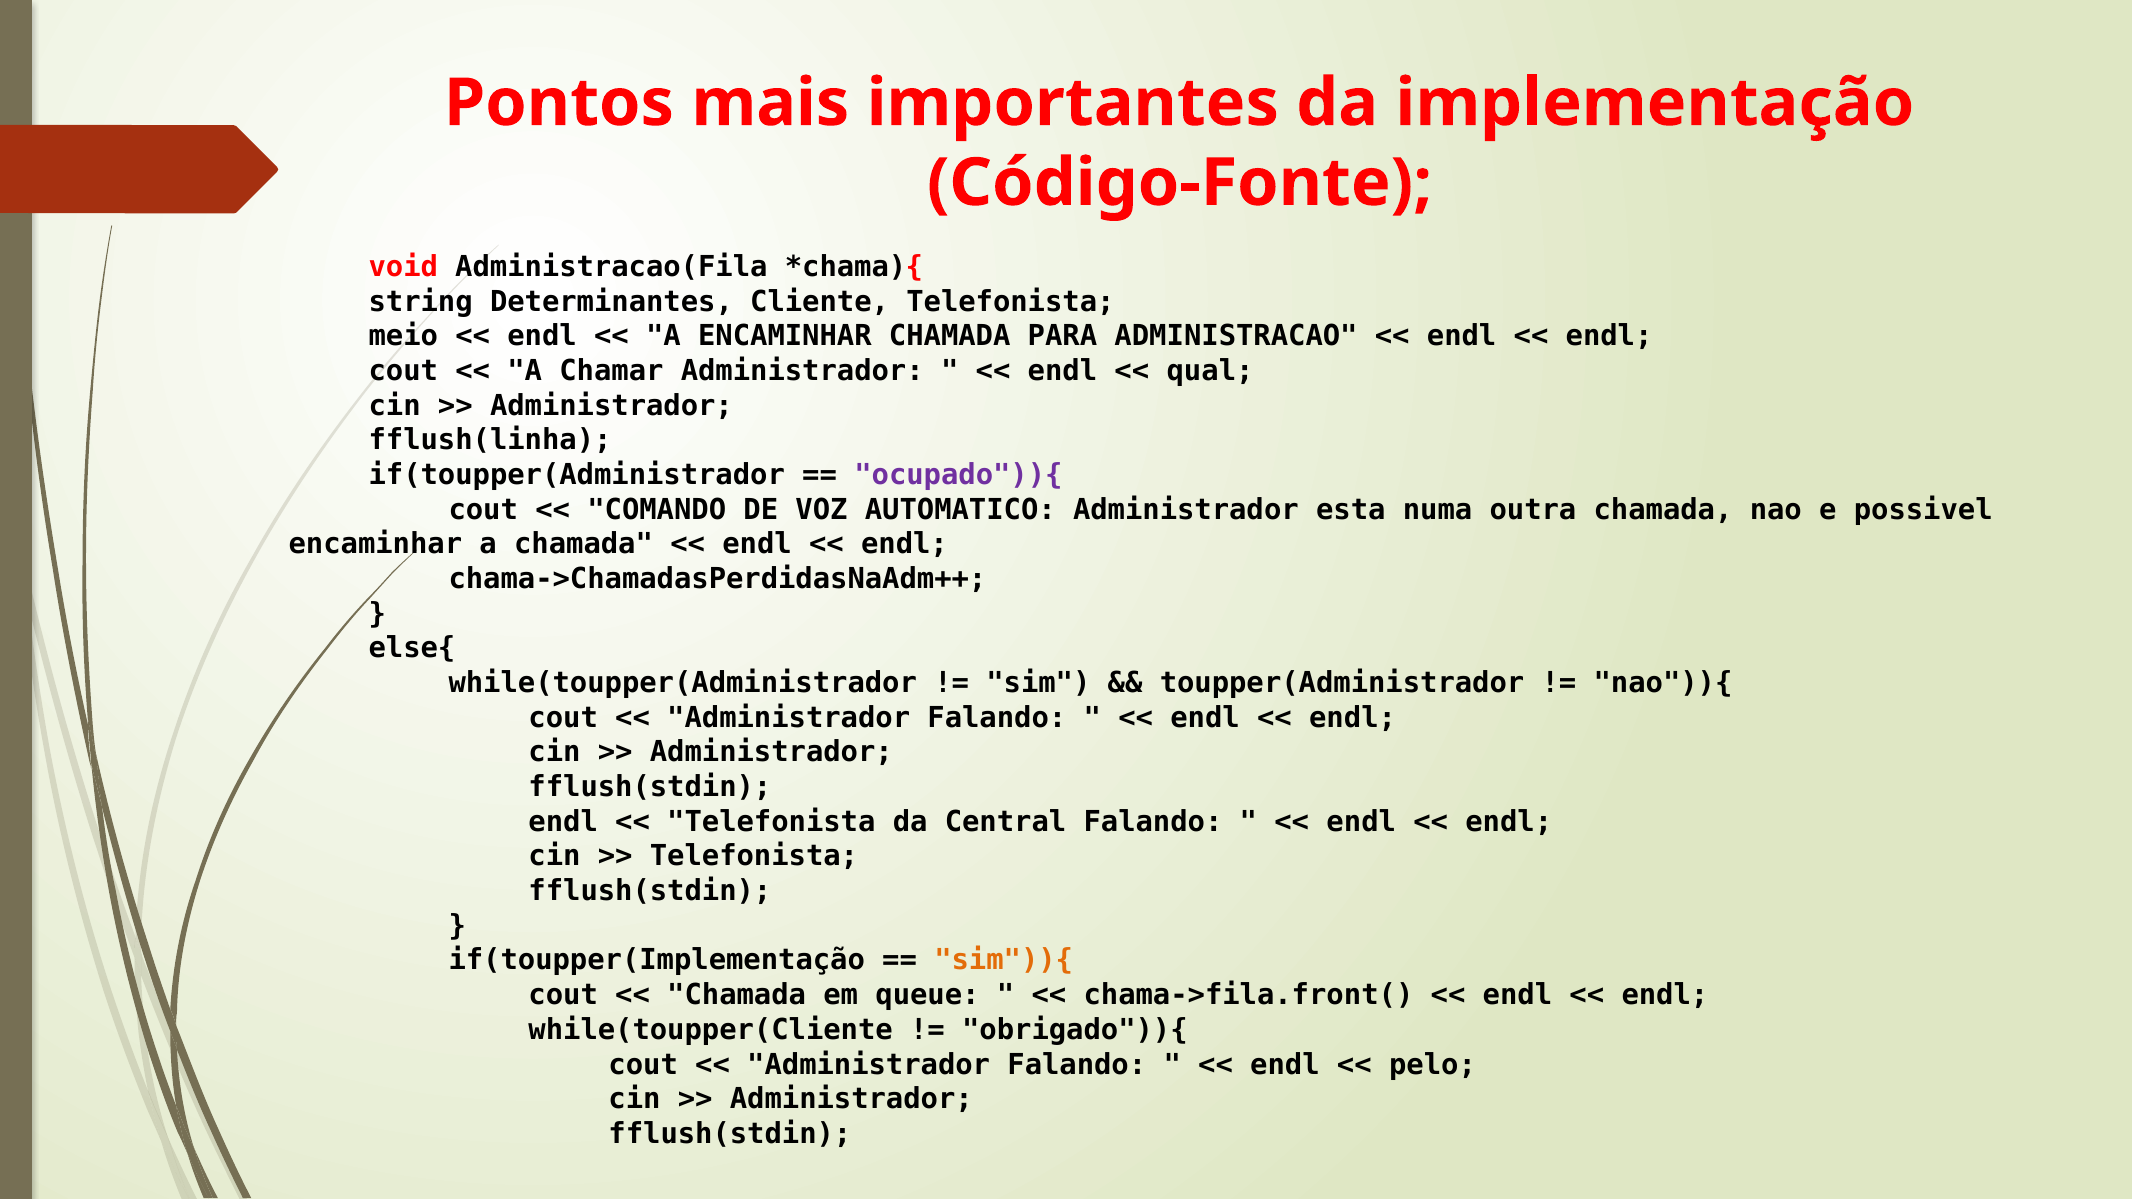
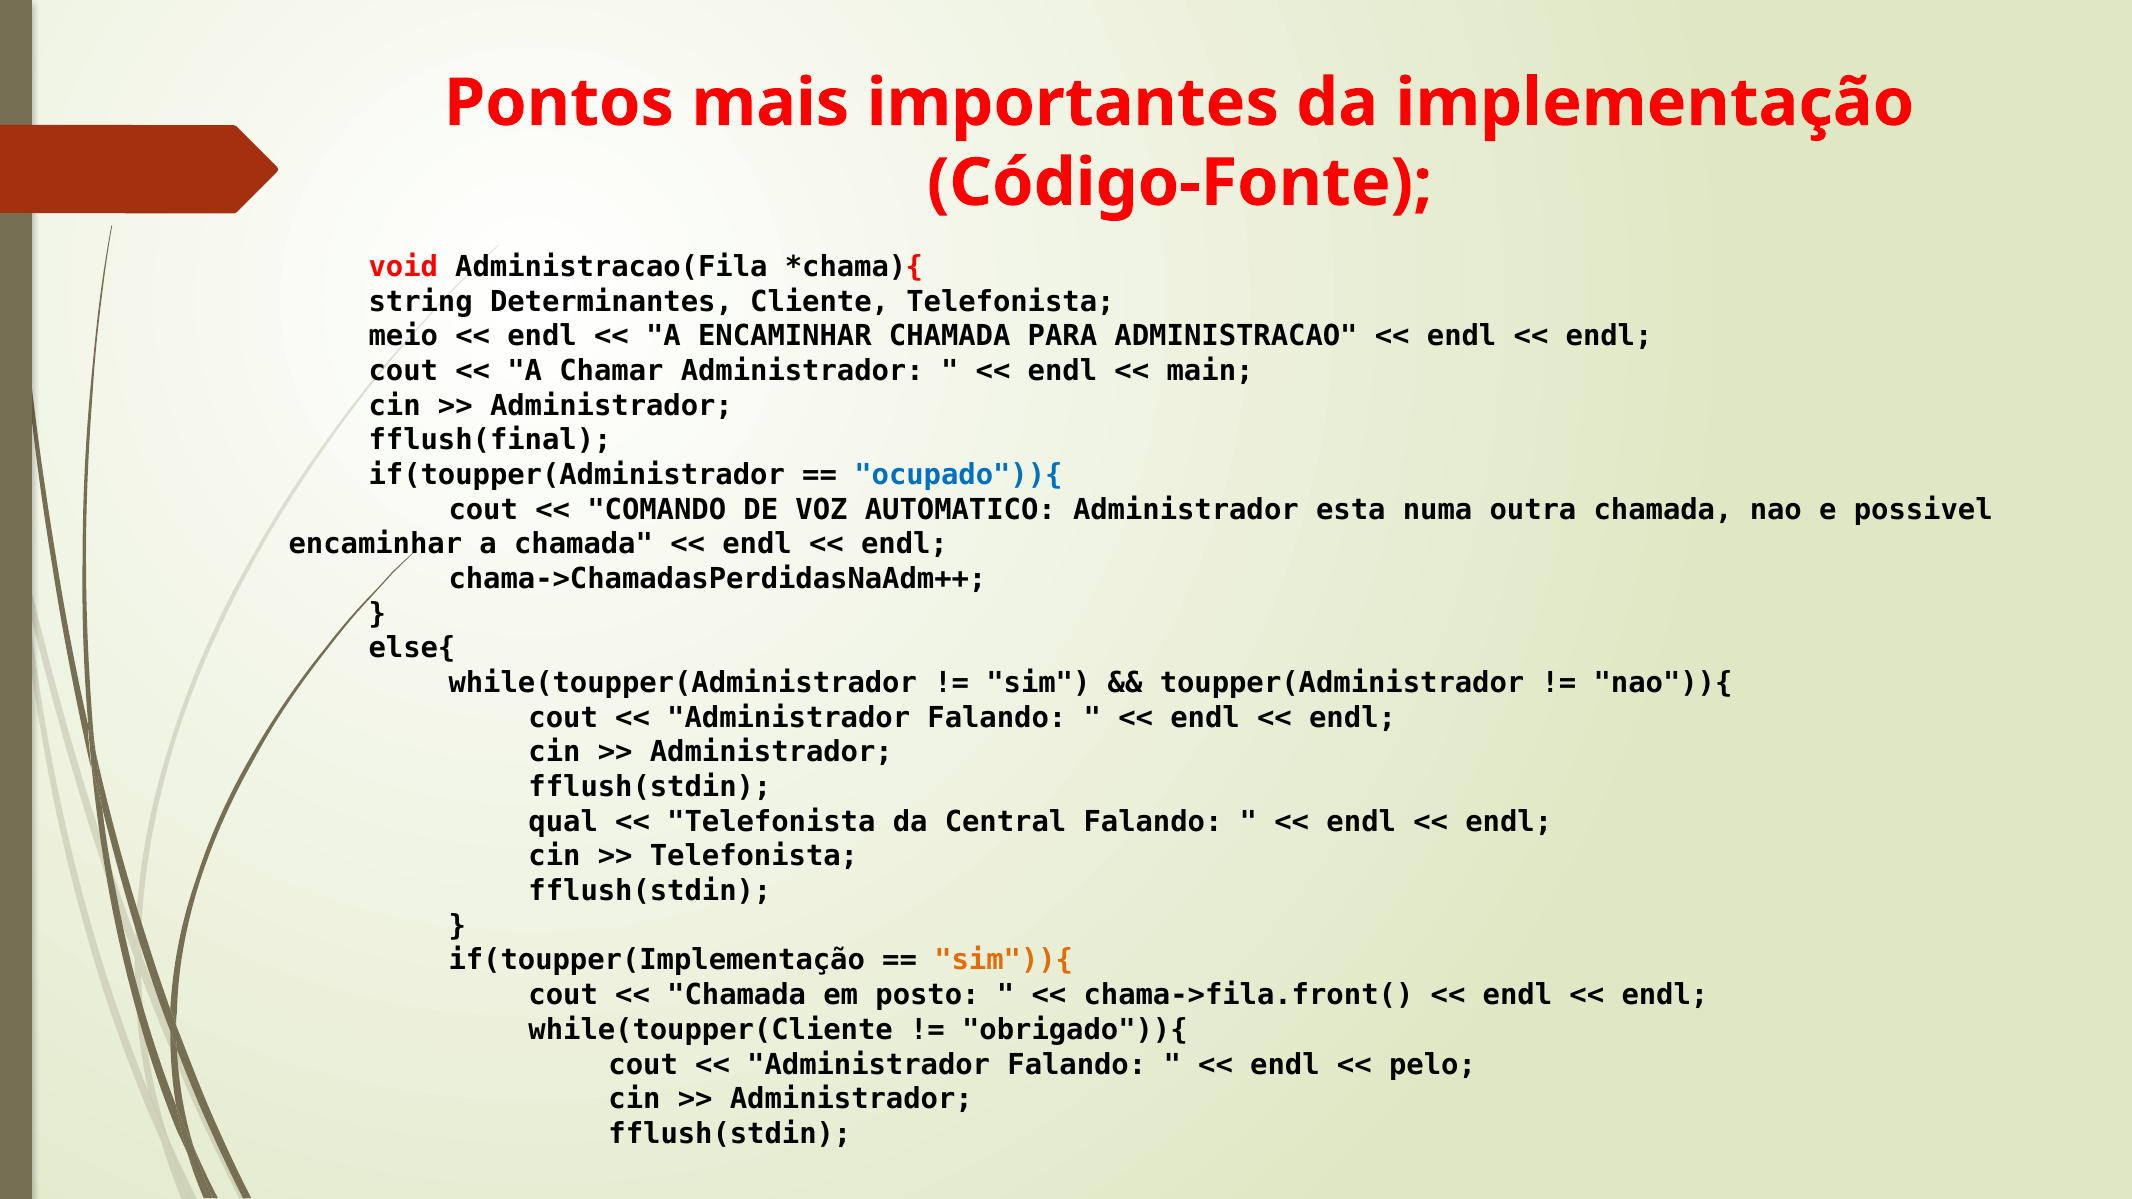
qual: qual -> main (1210, 371)
fflush(linha: fflush(linha -> fflush(final (490, 440)
ocupado")){ colour: purple -> blue (958, 475)
endl: endl -> qual (563, 822)
queue: queue -> posto (927, 995)
